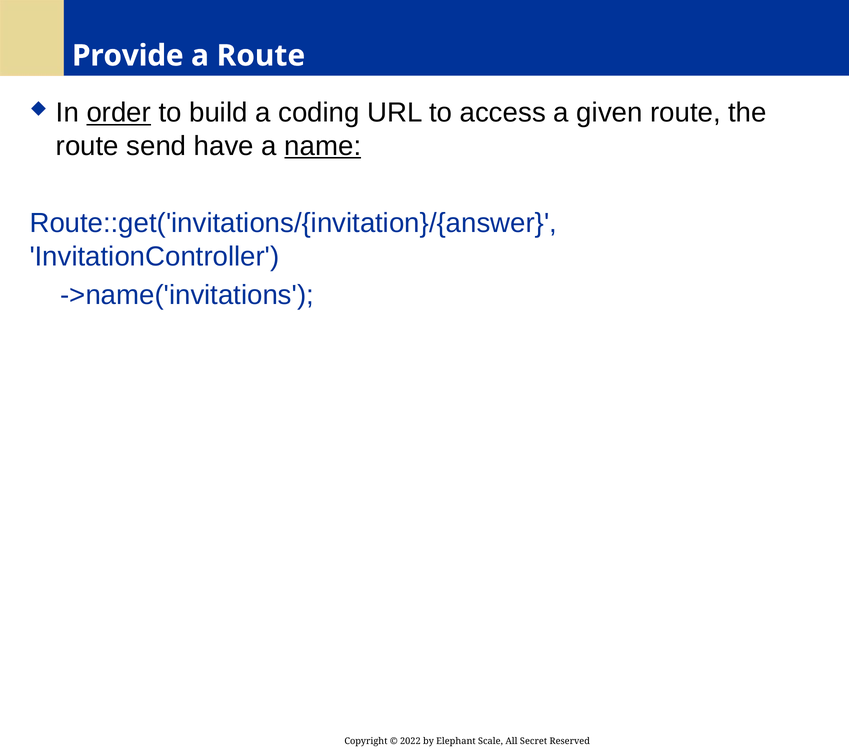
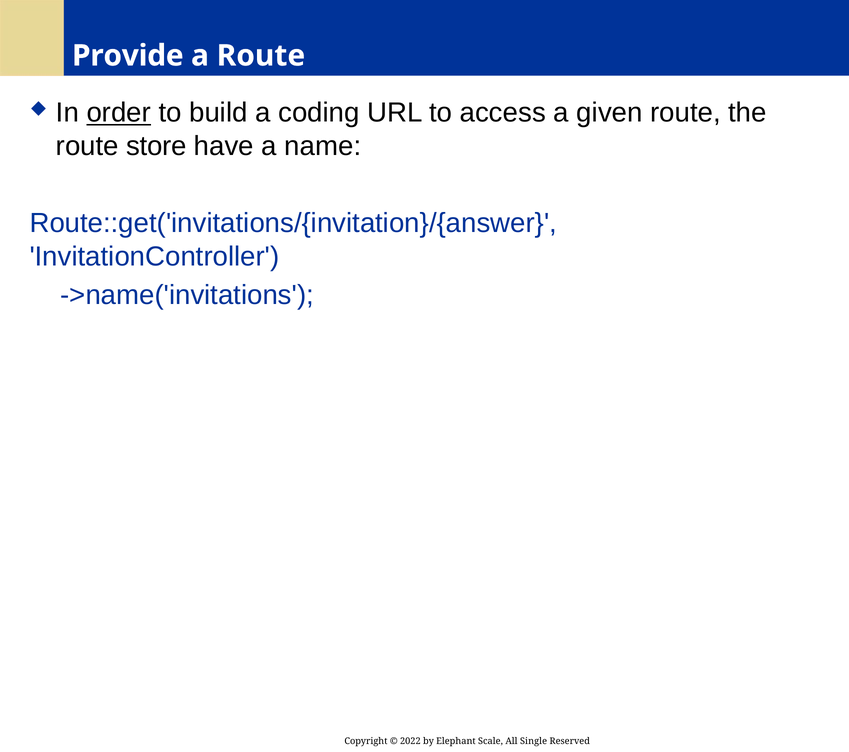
send: send -> store (157, 146)
name underline: present -> none (323, 146)
Secret: Secret -> Single (534, 741)
